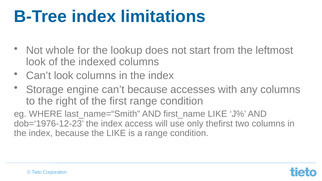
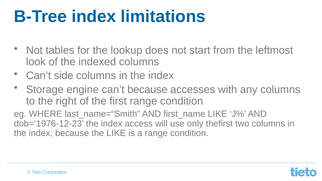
whole: whole -> tables (60, 50)
Can’t look: look -> side (64, 76)
